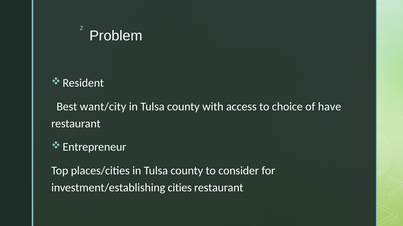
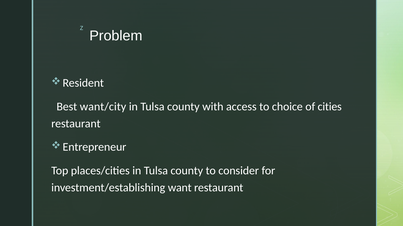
have: have -> cities (330, 107)
cities: cities -> want (180, 188)
